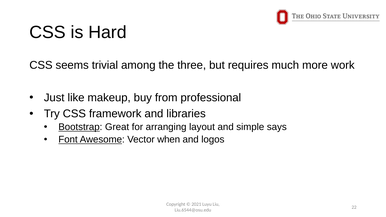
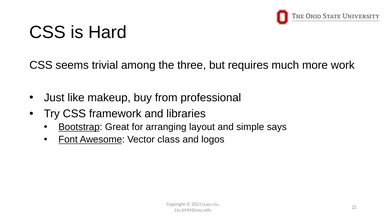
when: when -> class (169, 140)
